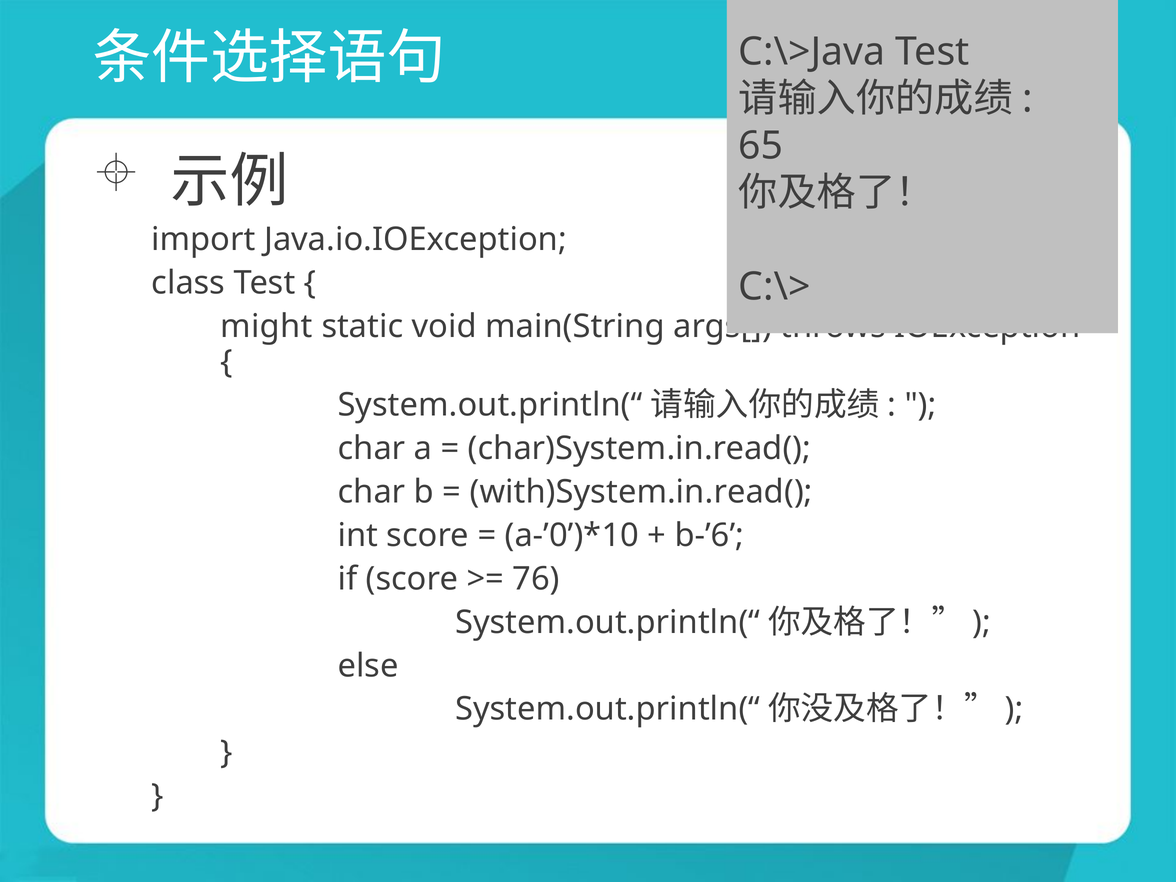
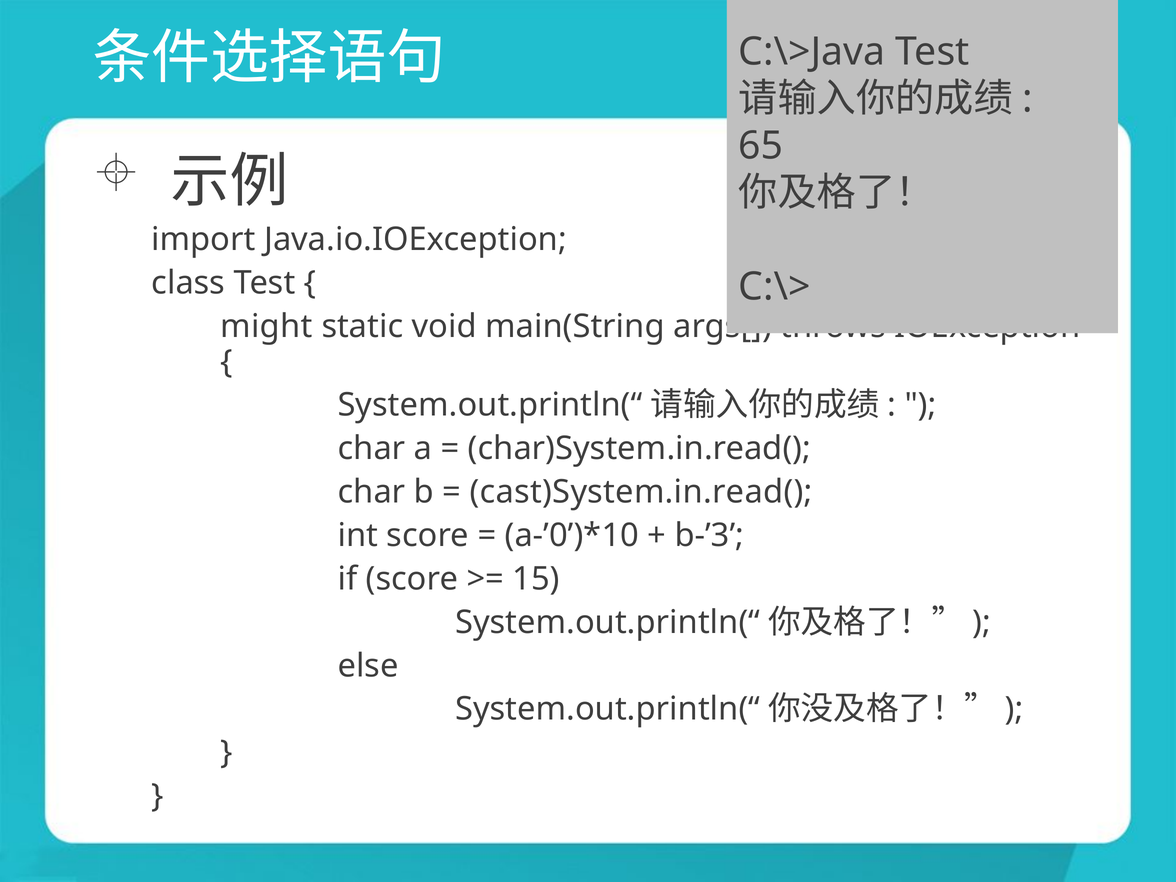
with)System.in.read(: with)System.in.read( -> cast)System.in.read( (641, 492)
b-’6: b-’6 -> b-’3 (709, 535)
76: 76 -> 15 (536, 579)
